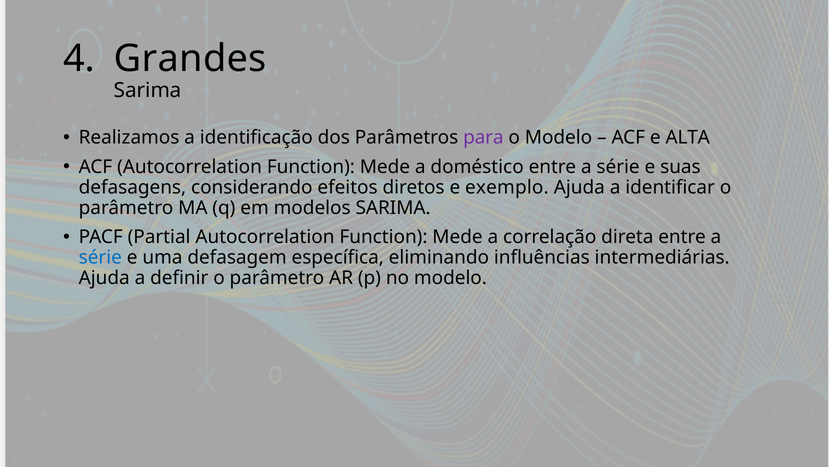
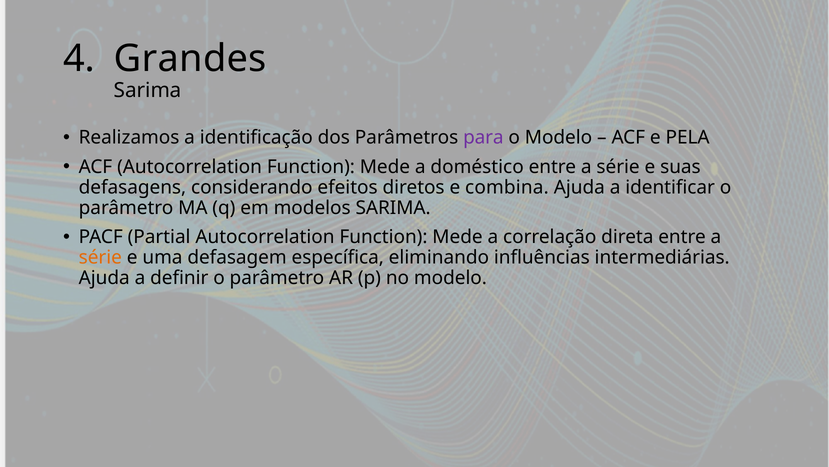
ALTA: ALTA -> PELA (688, 137)
exemplo: exemplo -> combina (507, 187)
série colour: blue -> orange (100, 257)
